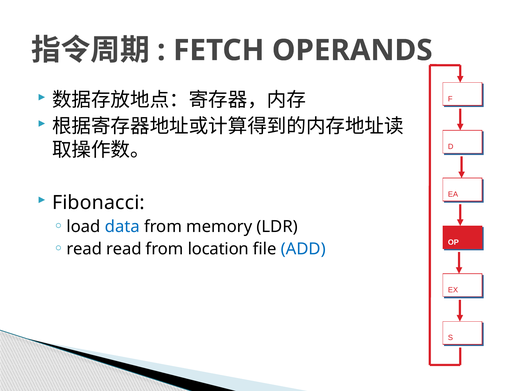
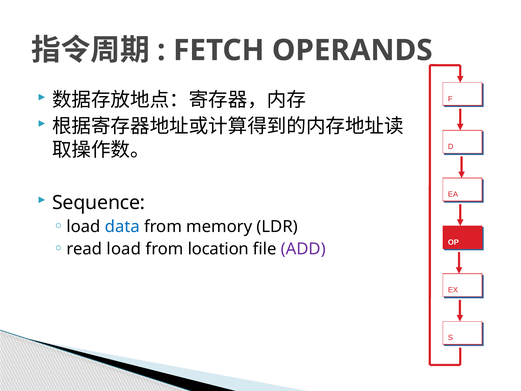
Fibonacci: Fibonacci -> Sequence (99, 203)
read read: read -> load (124, 249)
ADD colour: blue -> purple (303, 249)
